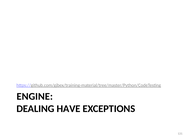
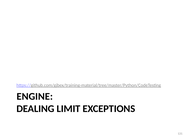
HAVE: HAVE -> LIMIT (69, 109)
